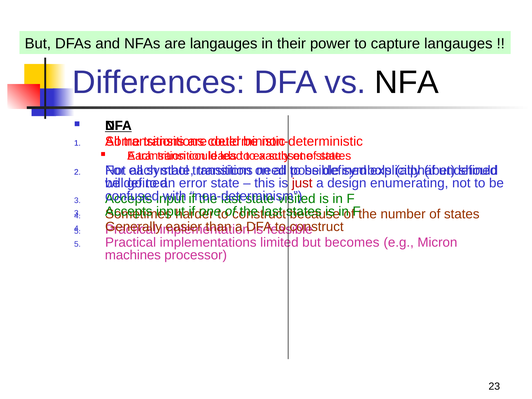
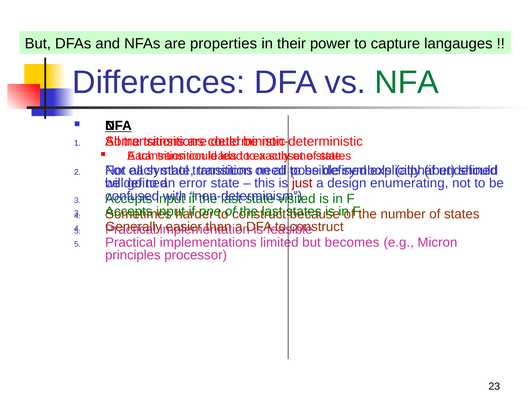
are langauges: langauges -> properties (224, 44)
NFA colour: black -> green (407, 83)
machines: machines -> principles (133, 255)
